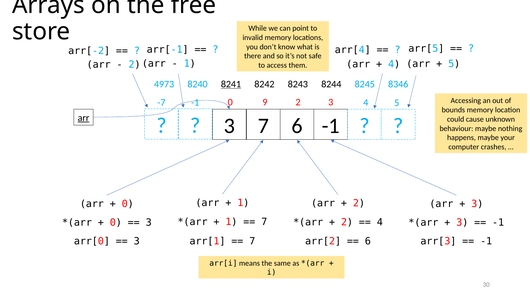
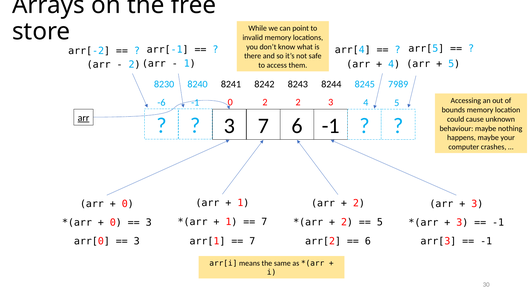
4973: 4973 -> 8230 (164, 84)
8241 underline: present -> none (231, 84)
8346: 8346 -> 7989 (398, 84)
0 9: 9 -> 2 (265, 102)
-7: -7 -> -6 (161, 103)
4: 4 -> 5 (380, 222)
